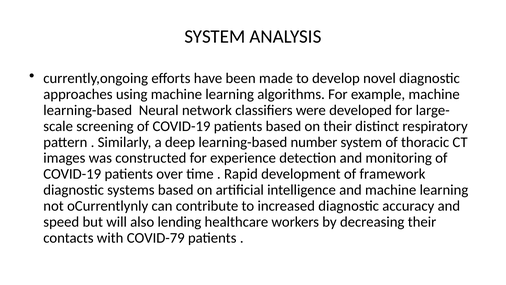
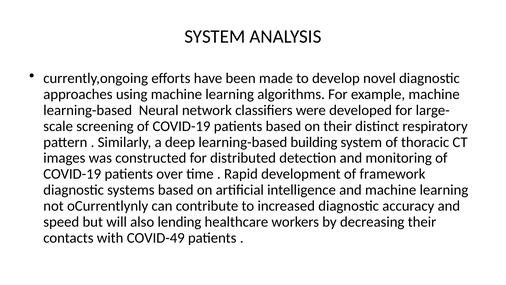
number: number -> building (314, 142)
experience: experience -> distributed (243, 158)
COVID-79: COVID-79 -> COVID-49 (156, 238)
